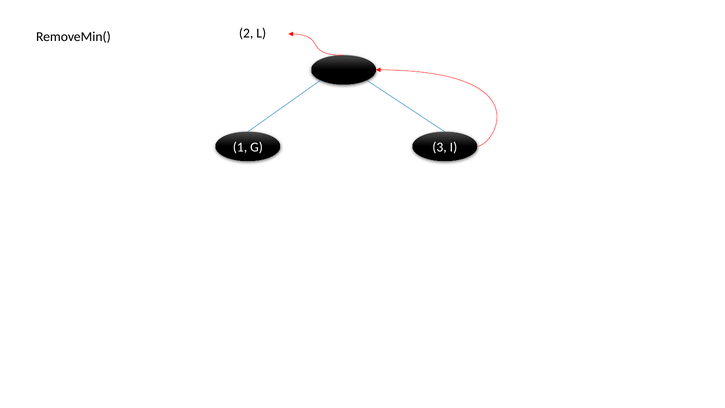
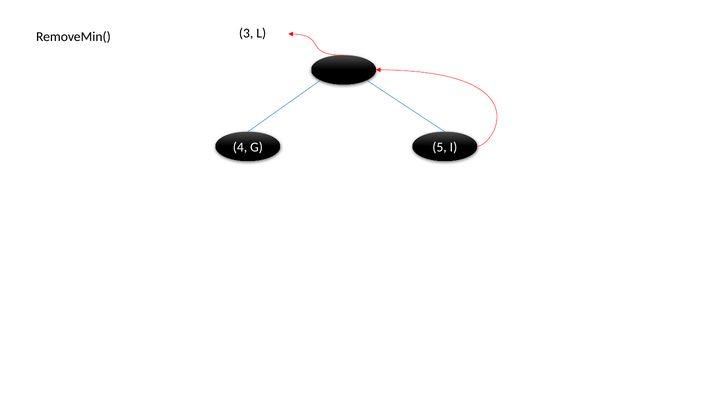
2: 2 -> 3 (246, 33)
1: 1 -> 4 (240, 147)
3: 3 -> 5 (440, 147)
